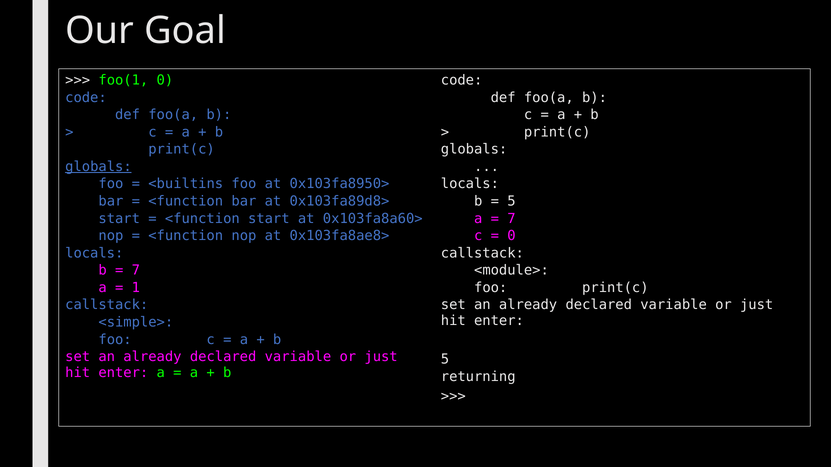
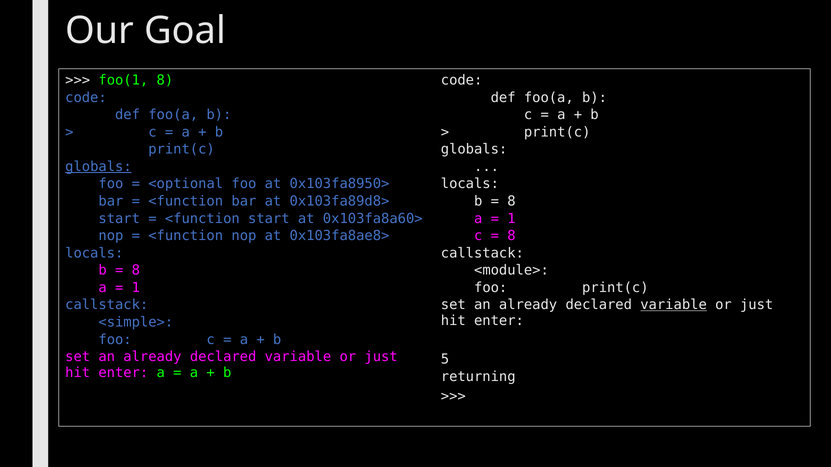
foo(1 0: 0 -> 8 (165, 80)
<builtins: <builtins -> <optional (186, 184)
5: 5 -> 8 (511, 201)
7: 7 -> 1 (511, 219)
0: 0 -> 8 (511, 236)
7: 7 -> 8 (136, 271)
variable underline: none -> present (674, 305)
